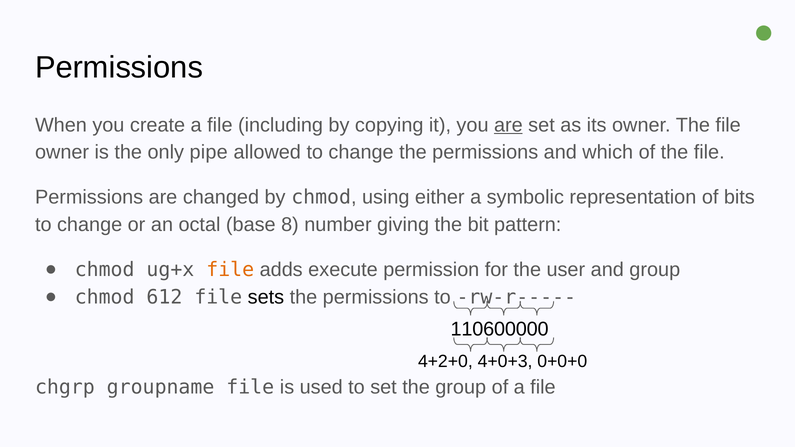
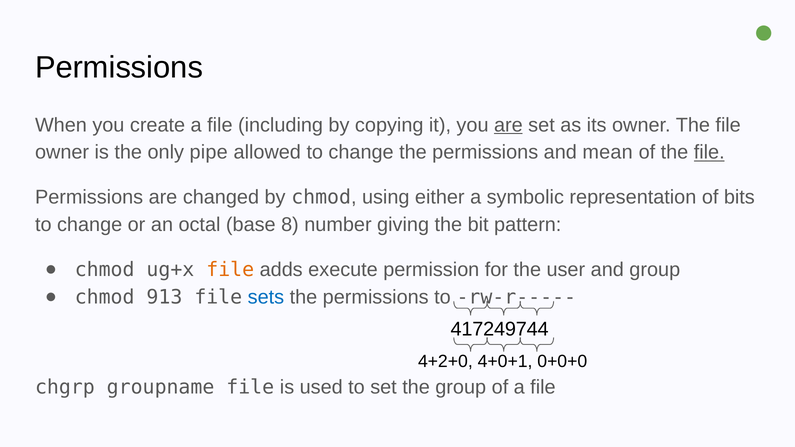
which: which -> mean (608, 152)
file underline: none -> present (709, 152)
612: 612 -> 913 (164, 297)
sets colour: black -> blue (266, 297)
110600000: 110600000 -> 417249744 (500, 329)
4+0+3: 4+0+3 -> 4+0+1 (505, 362)
